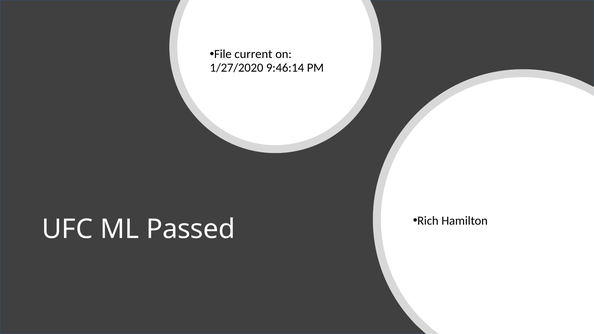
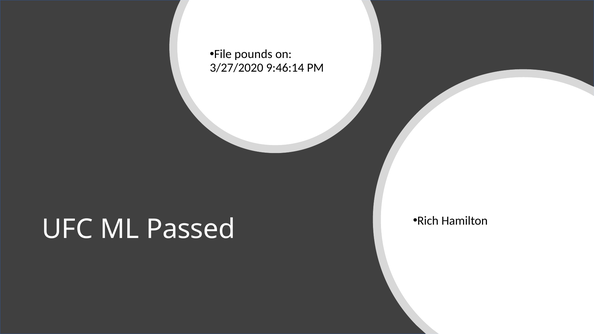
current: current -> pounds (253, 54)
1/27/2020: 1/27/2020 -> 3/27/2020 (237, 68)
